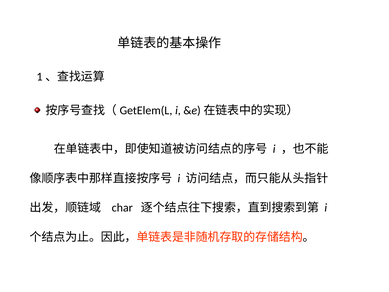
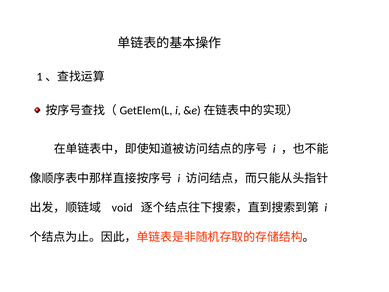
char: char -> void (122, 208)
